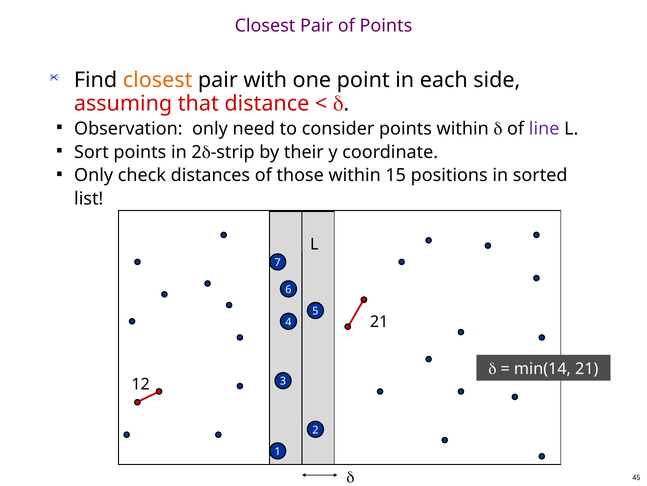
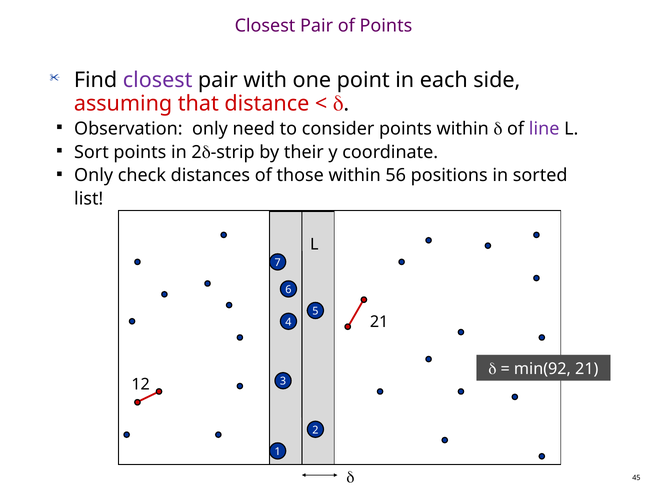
closest colour: orange -> purple (158, 80)
15: 15 -> 56 (396, 175)
min(14: min(14 -> min(92 (542, 368)
